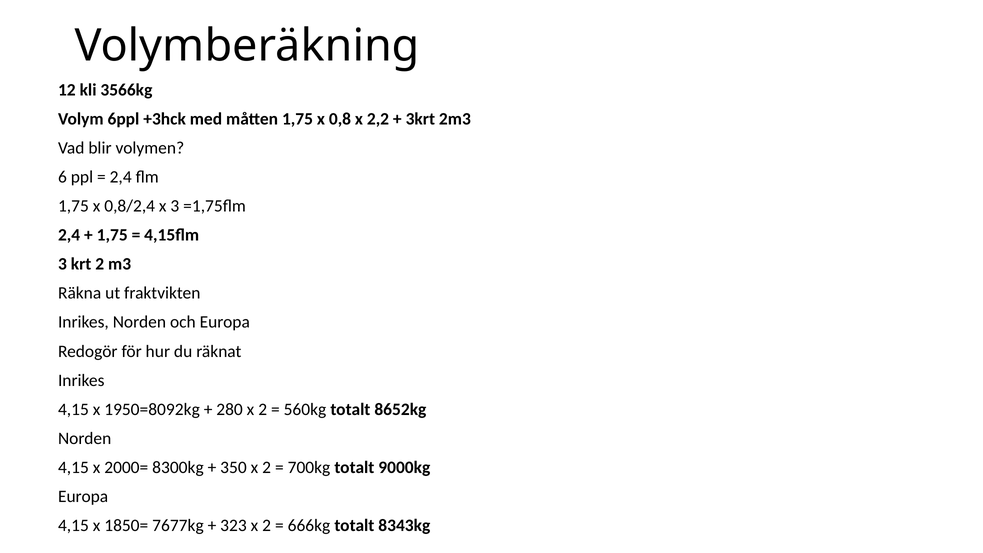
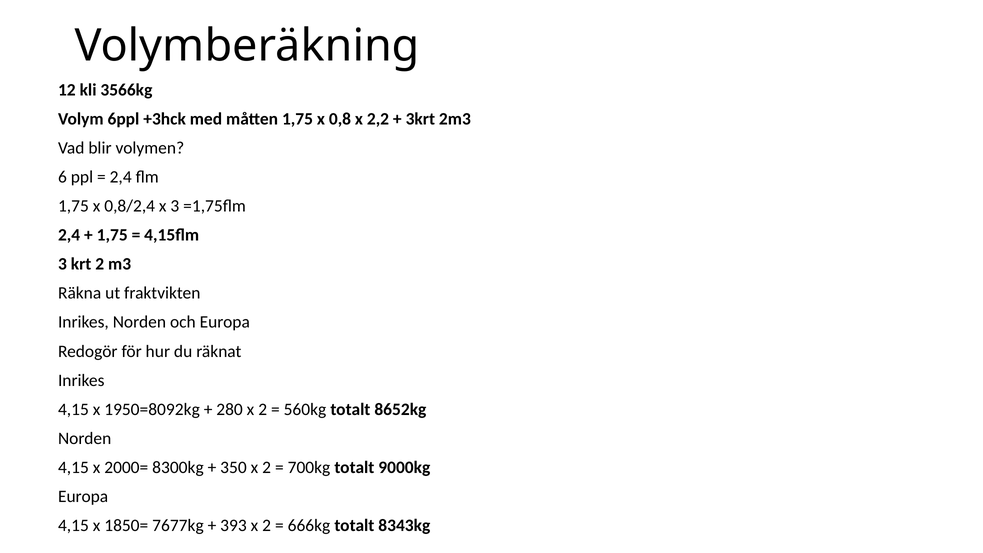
323: 323 -> 393 (233, 526)
